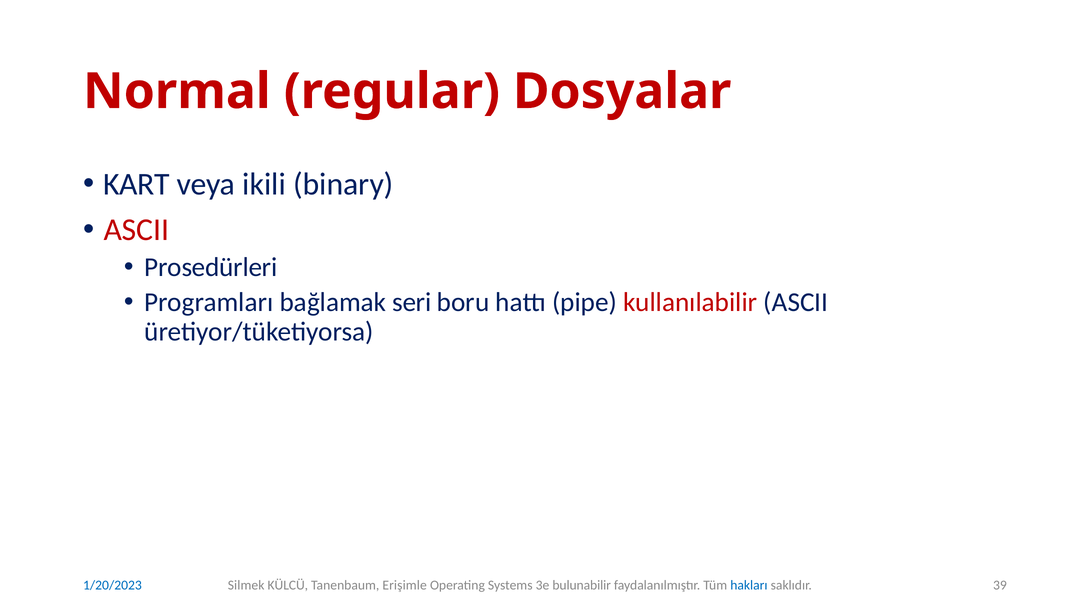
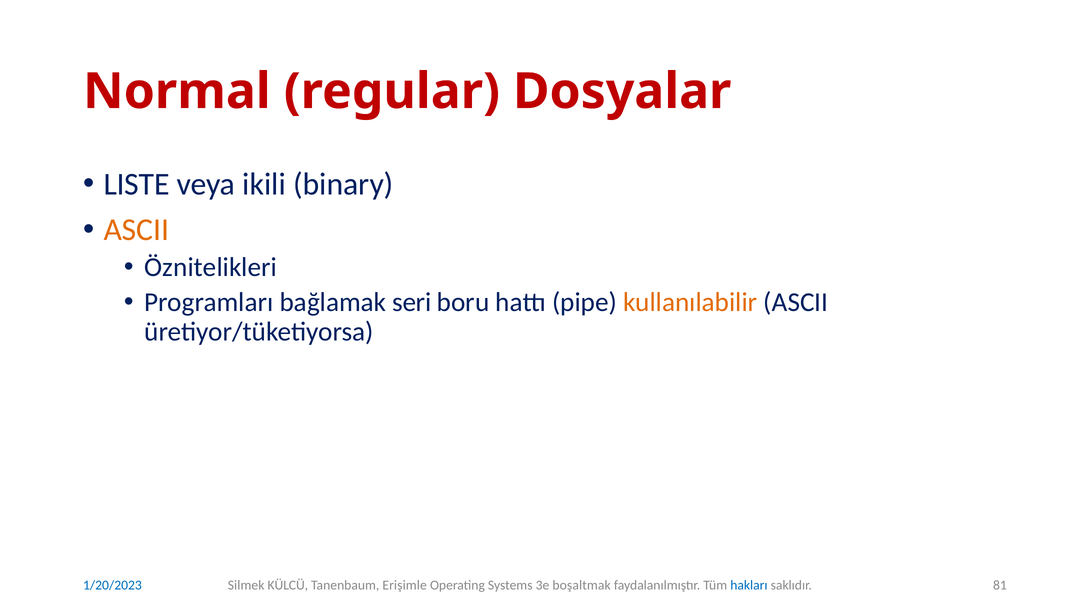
KART: KART -> LISTE (137, 184)
ASCII colour: red -> orange (136, 230)
Prosedürleri: Prosedürleri -> Öznitelikleri (211, 267)
kullanılabilir colour: red -> orange (690, 303)
bulunabilir: bulunabilir -> boşaltmak (582, 585)
39: 39 -> 81 (1000, 585)
